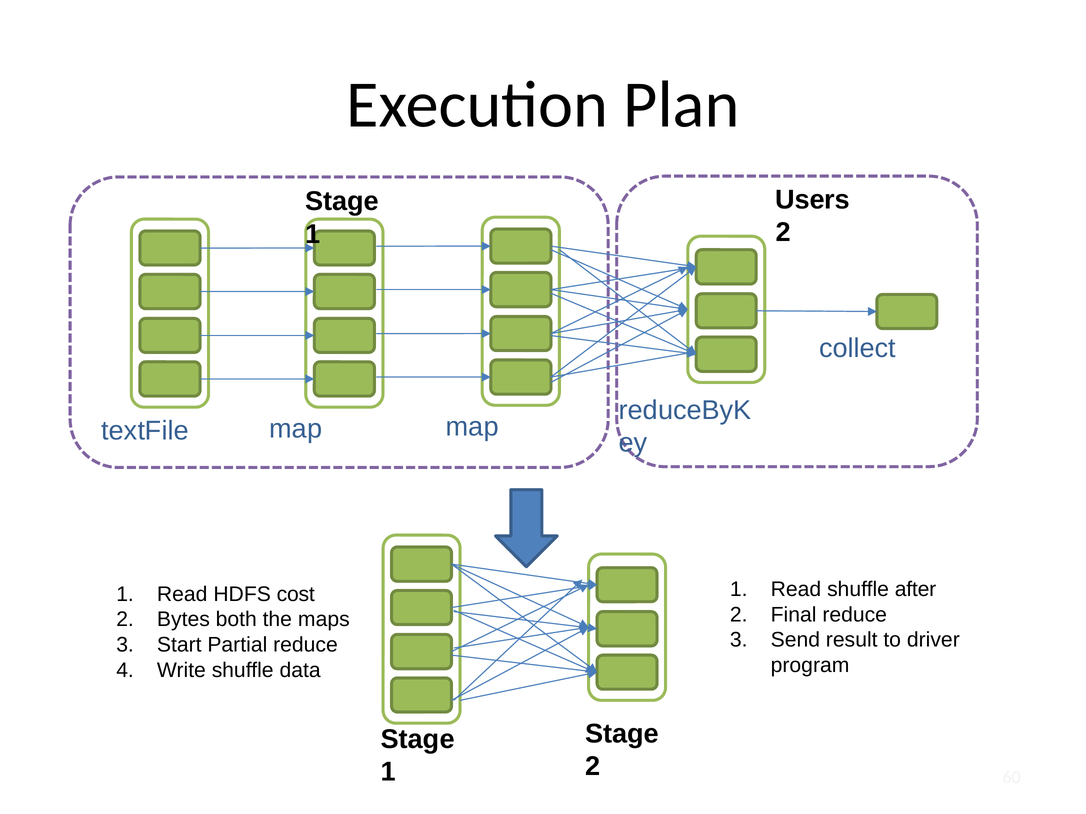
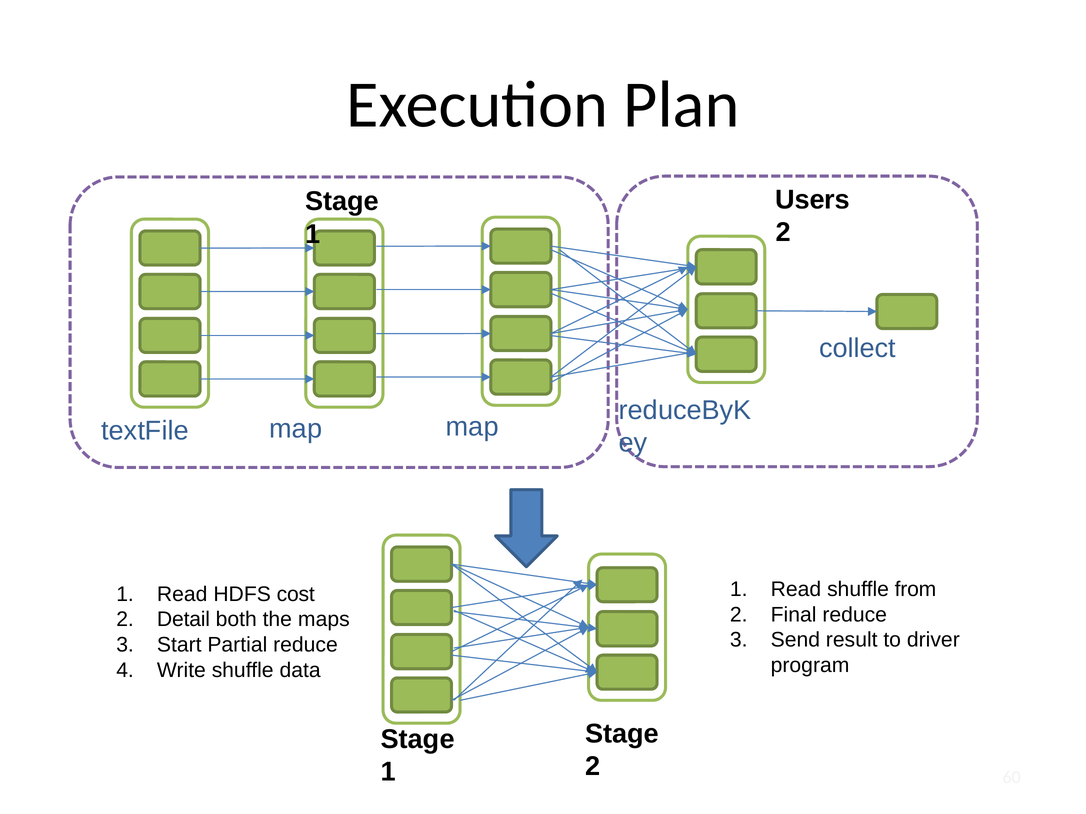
after: after -> from (916, 590)
Bytes: Bytes -> Detail (184, 620)
